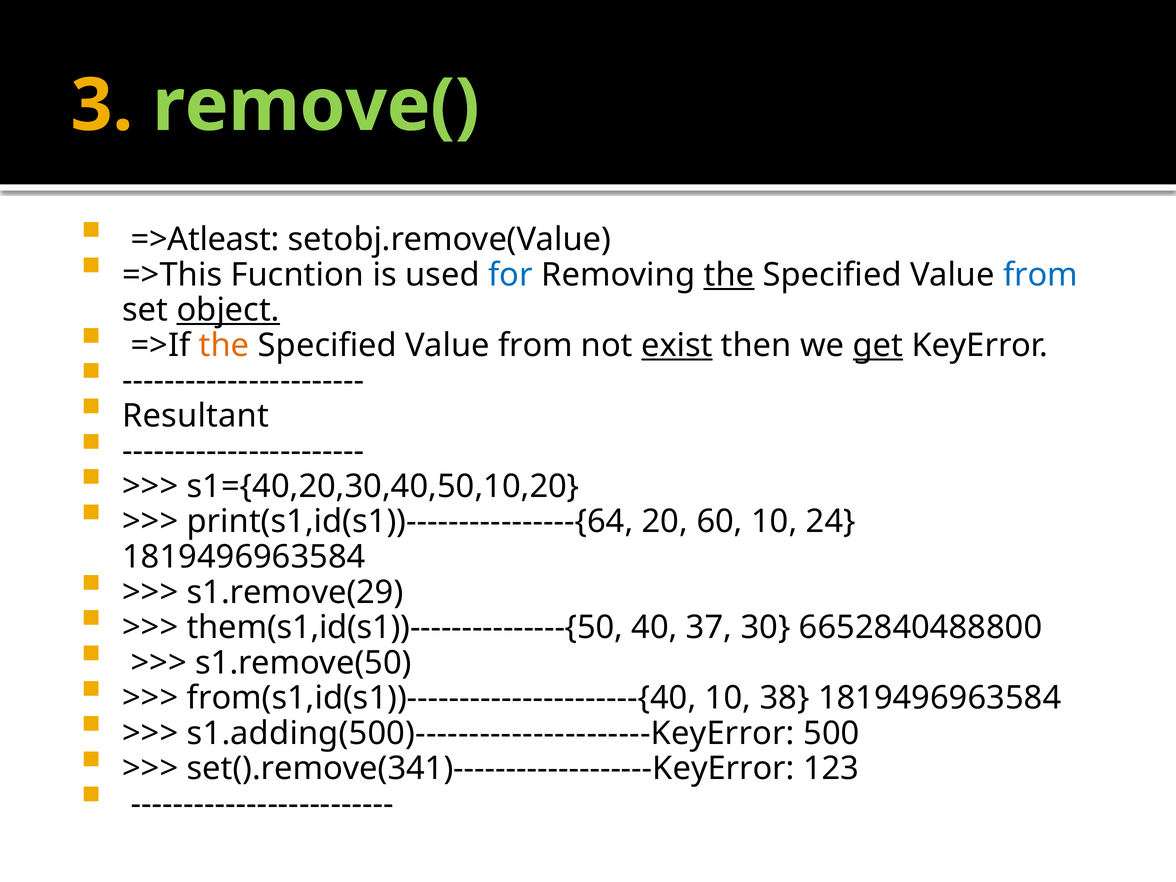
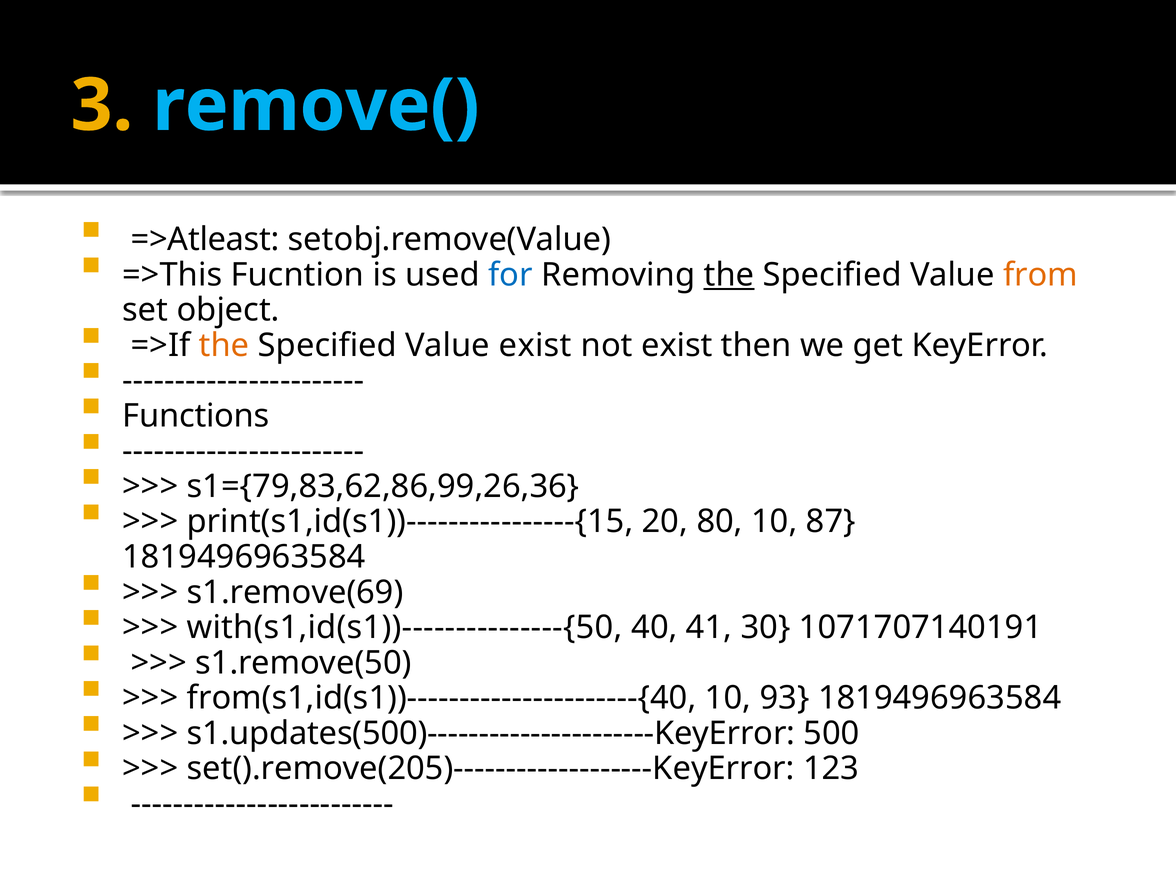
remove( colour: light green -> light blue (316, 106)
from colour: blue -> orange (1041, 275)
object underline: present -> none (228, 310)
from: from -> exist (535, 345)
exist underline: present -> none (677, 345)
get underline: present -> none (878, 345)
Resultant: Resultant -> Functions (196, 416)
s1={40,20,30,40,50,10,20: s1={40,20,30,40,50,10,20 -> s1={79,83,62,86,99,26,36 (383, 486)
print(s1,id(s1))----------------{64: print(s1,id(s1))----------------{64 -> print(s1,id(s1))----------------{15 (410, 522)
60: 60 -> 80 (720, 522)
24: 24 -> 87 (831, 522)
s1.remove(29: s1.remove(29 -> s1.remove(69 (295, 592)
them(s1,id(s1))---------------{50: them(s1,id(s1))---------------{50 -> with(s1,id(s1))---------------{50 (405, 628)
37: 37 -> 41 (709, 628)
6652840488800: 6652840488800 -> 1071707140191 (921, 628)
38: 38 -> 93 (785, 698)
s1.adding(500)----------------------KeyError: s1.adding(500)----------------------KeyError -> s1.updates(500)----------------------KeyError (491, 733)
set().remove(341)-------------------KeyError: set().remove(341)-------------------KeyError -> set().remove(205)-------------------KeyError (491, 769)
